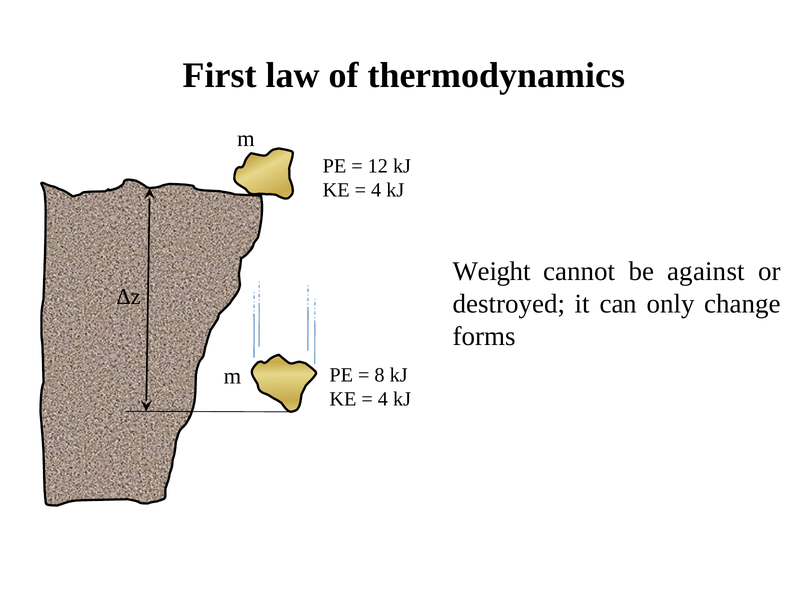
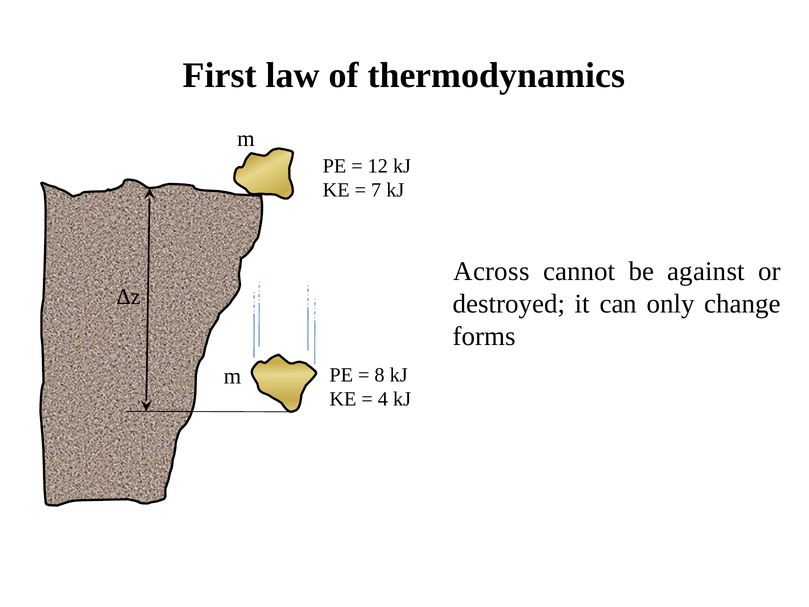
4: 4 -> 7 (376, 190)
Weight: Weight -> Across (491, 271)
